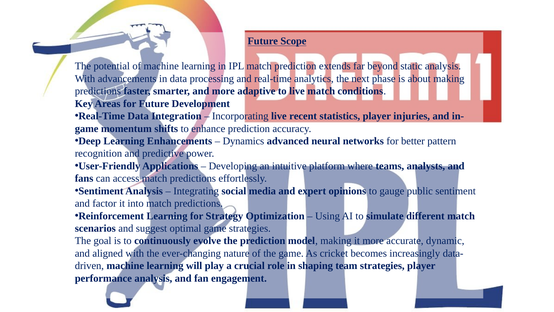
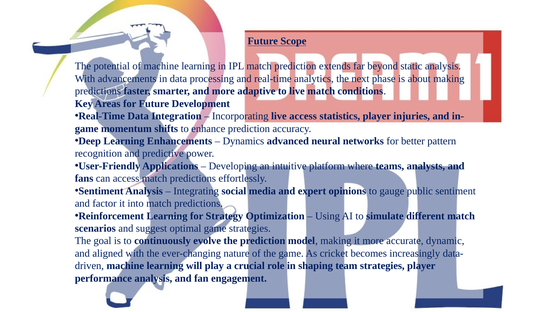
live recent: recent -> access (303, 116)
